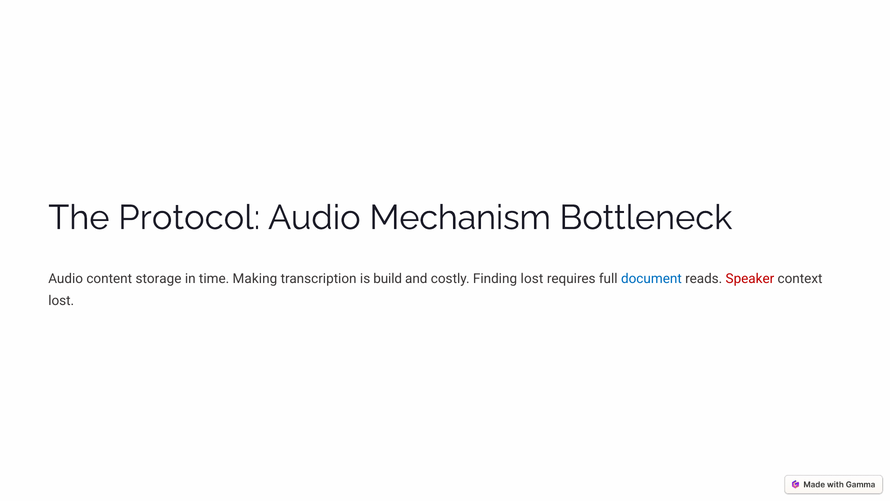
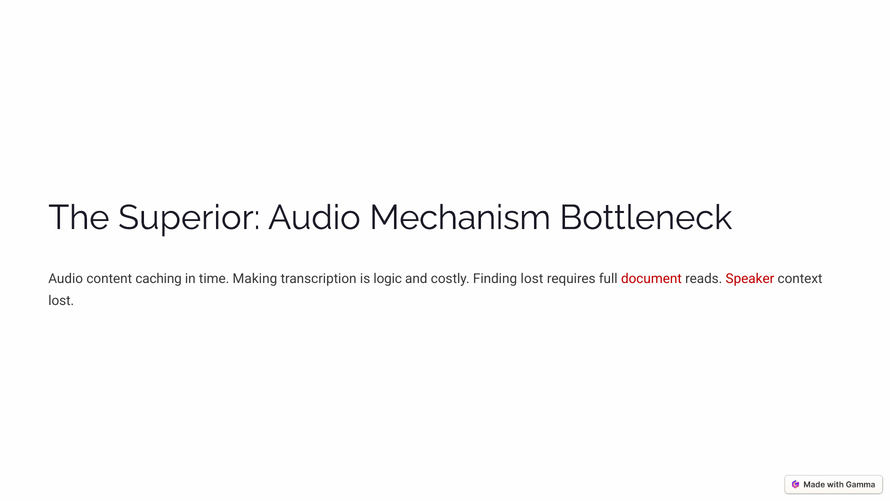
Protocol: Protocol -> Superior (189, 218)
storage: storage -> caching (159, 278)
build: build -> logic (388, 278)
document colour: blue -> red (651, 278)
